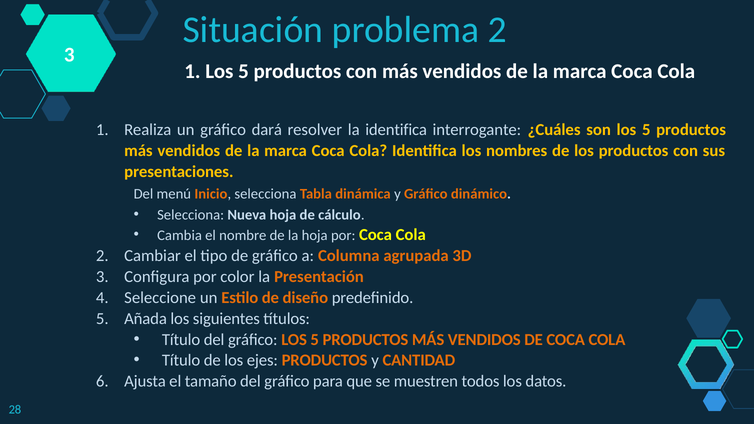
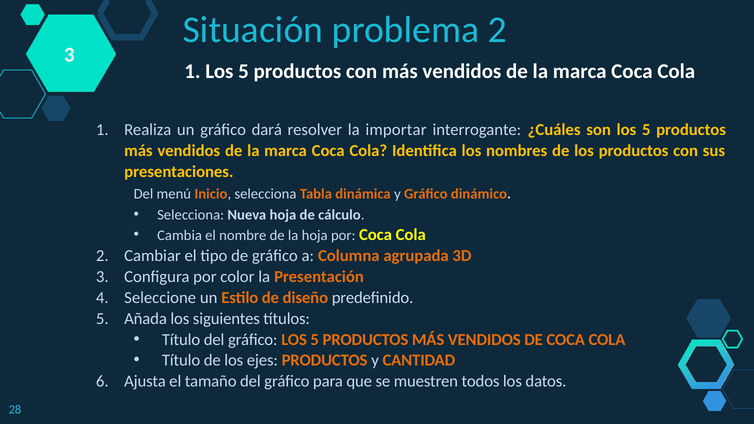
la identifica: identifica -> importar (396, 130)
